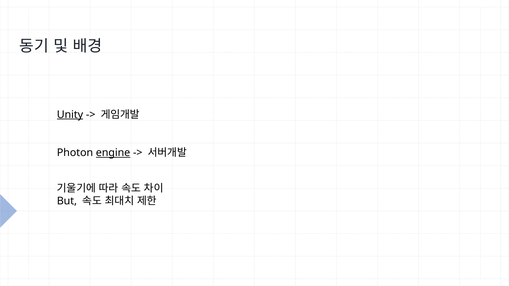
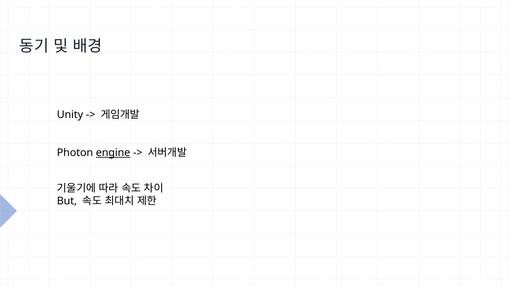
Unity underline: present -> none (70, 115)
